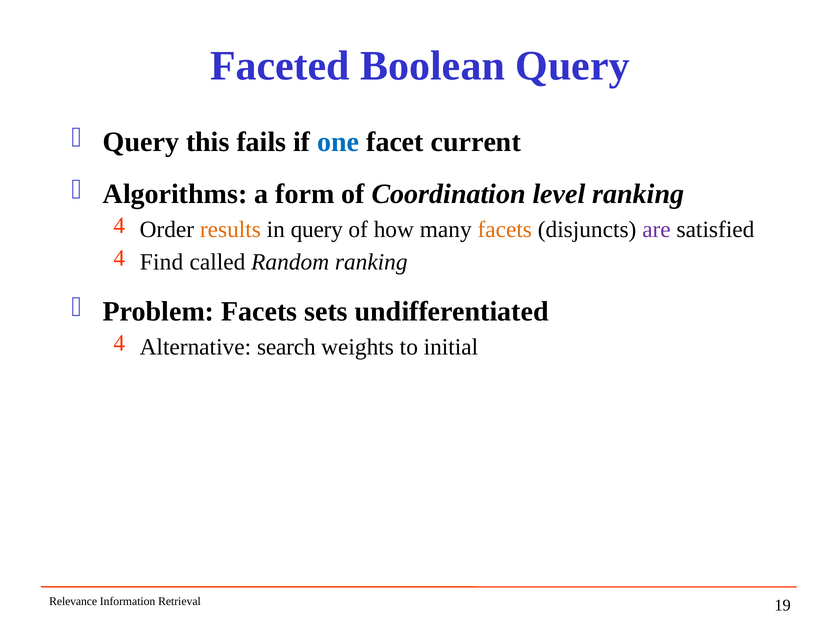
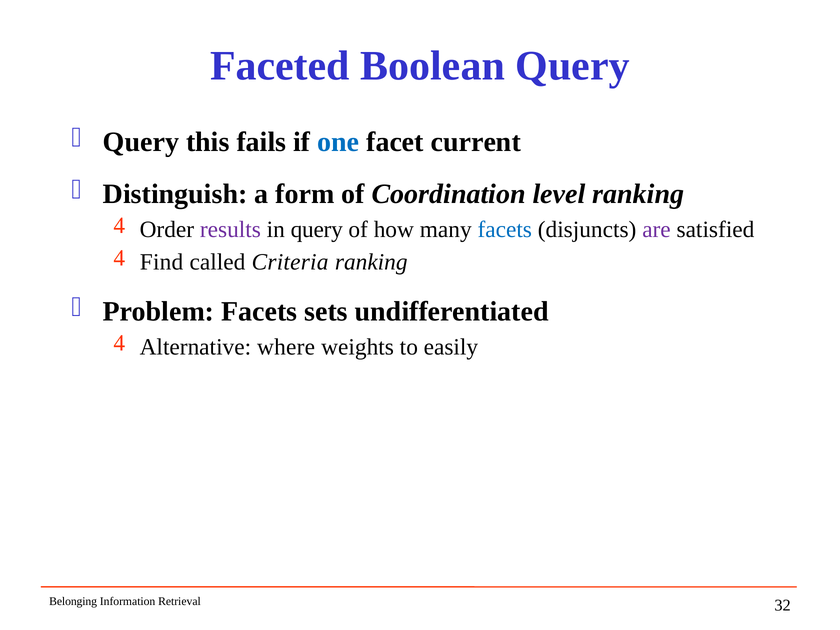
Algorithms: Algorithms -> Distinguish (175, 194)
results colour: orange -> purple (230, 229)
facets colour: orange -> blue (505, 229)
Random: Random -> Criteria (290, 262)
search: search -> where (286, 347)
initial: initial -> easily (451, 347)
Relevance: Relevance -> Belonging (73, 601)
19: 19 -> 32 (783, 605)
